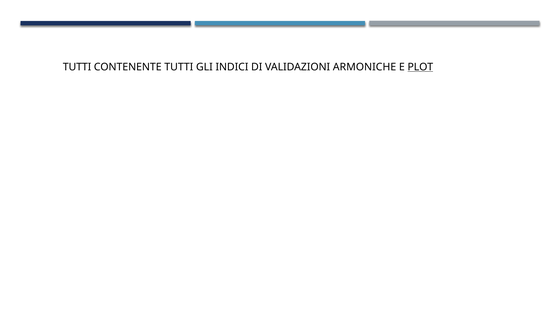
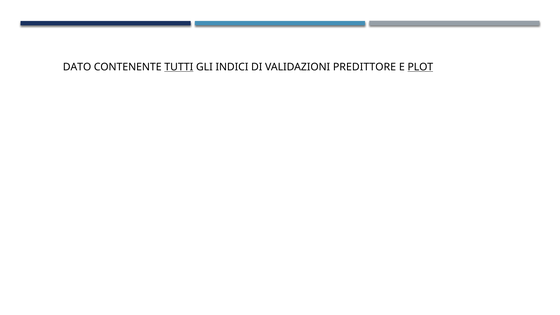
TUTTI: TUTTI -> DATO (77, 67)
TUTTI underline: none -> present (179, 67)
ARMONICHE: ARMONICHE -> PREDITTORE (365, 67)
